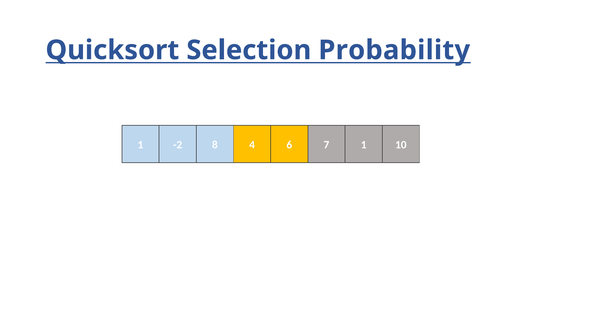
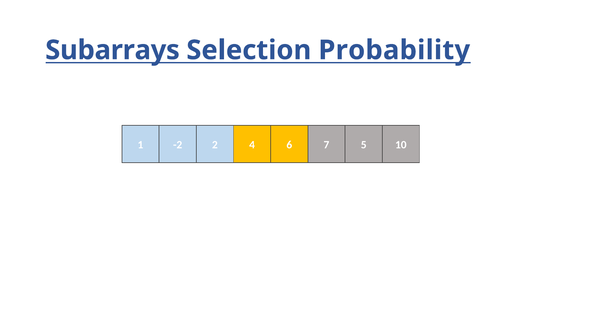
Quicksort: Quicksort -> Subarrays (113, 50)
8: 8 -> 2 (215, 145)
7 1: 1 -> 5 (364, 145)
